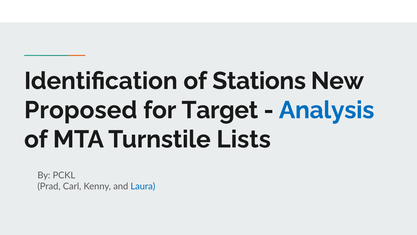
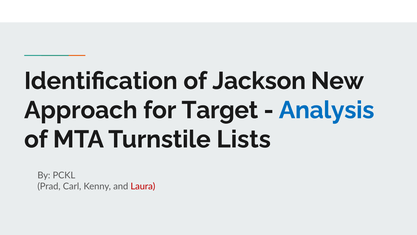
Stations: Stations -> Jackson (259, 81)
Proposed: Proposed -> Approach (81, 110)
Laura colour: blue -> red (143, 186)
